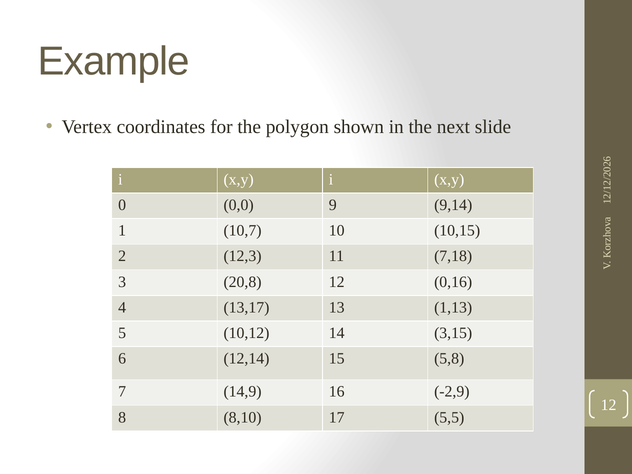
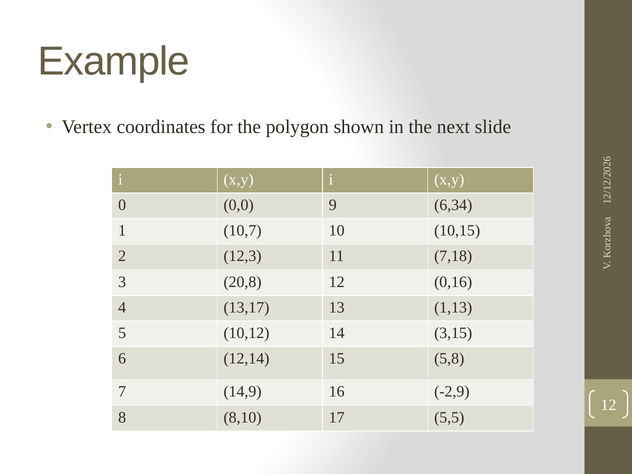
9,14: 9,14 -> 6,34 (453, 205)
